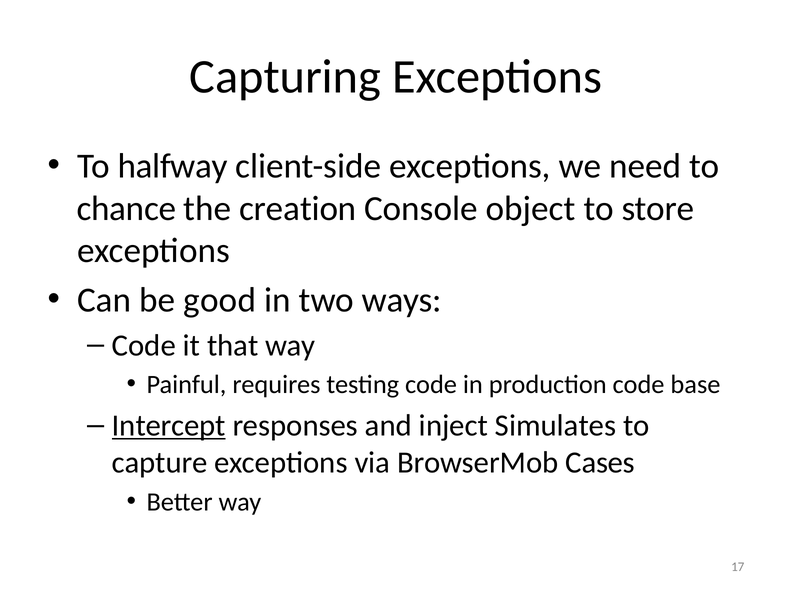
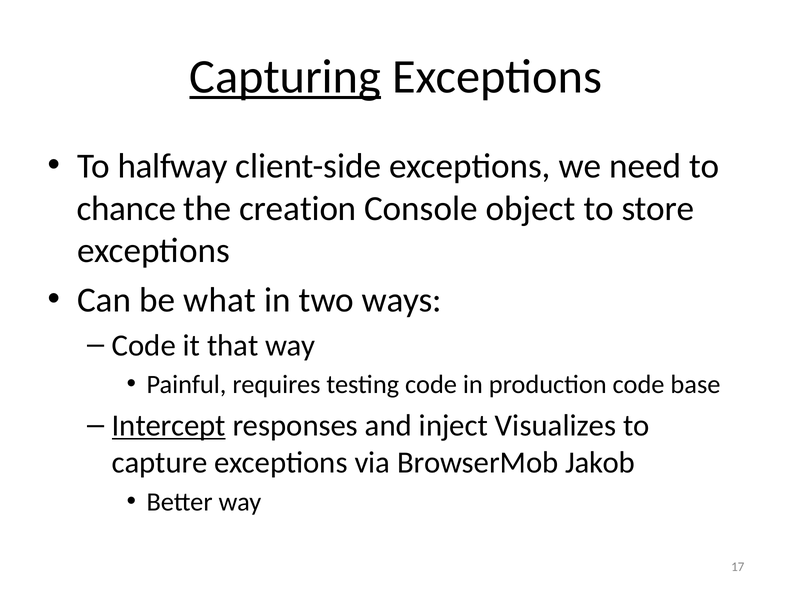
Capturing underline: none -> present (285, 77)
good: good -> what (220, 300)
Simulates: Simulates -> Visualizes (556, 426)
Cases: Cases -> Jakob (600, 463)
